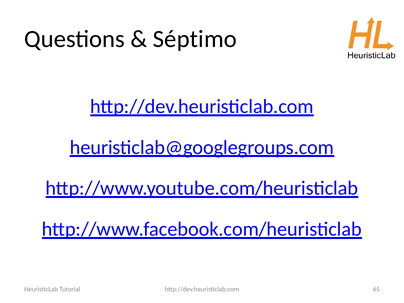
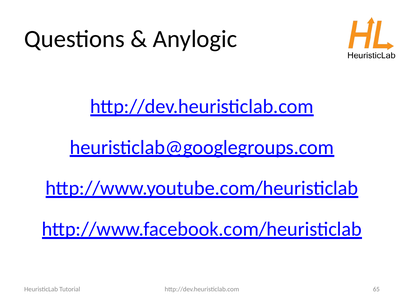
Séptimo: Séptimo -> Anylogic (195, 39)
